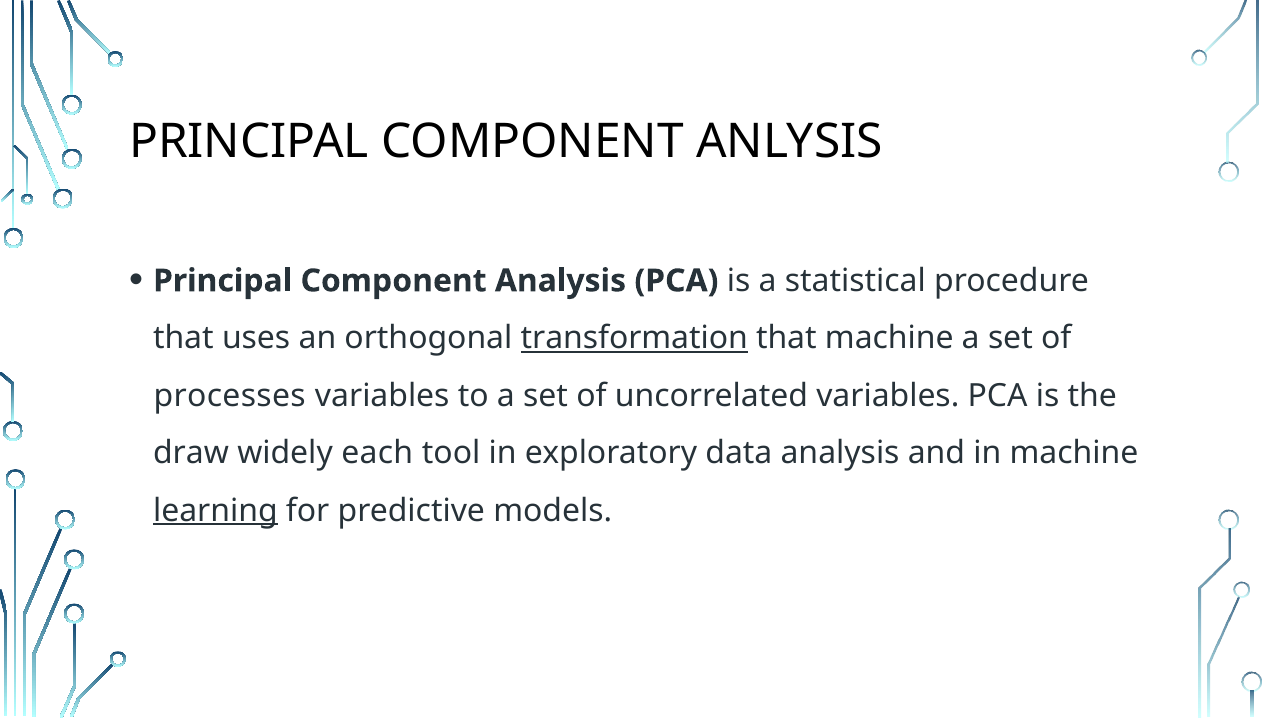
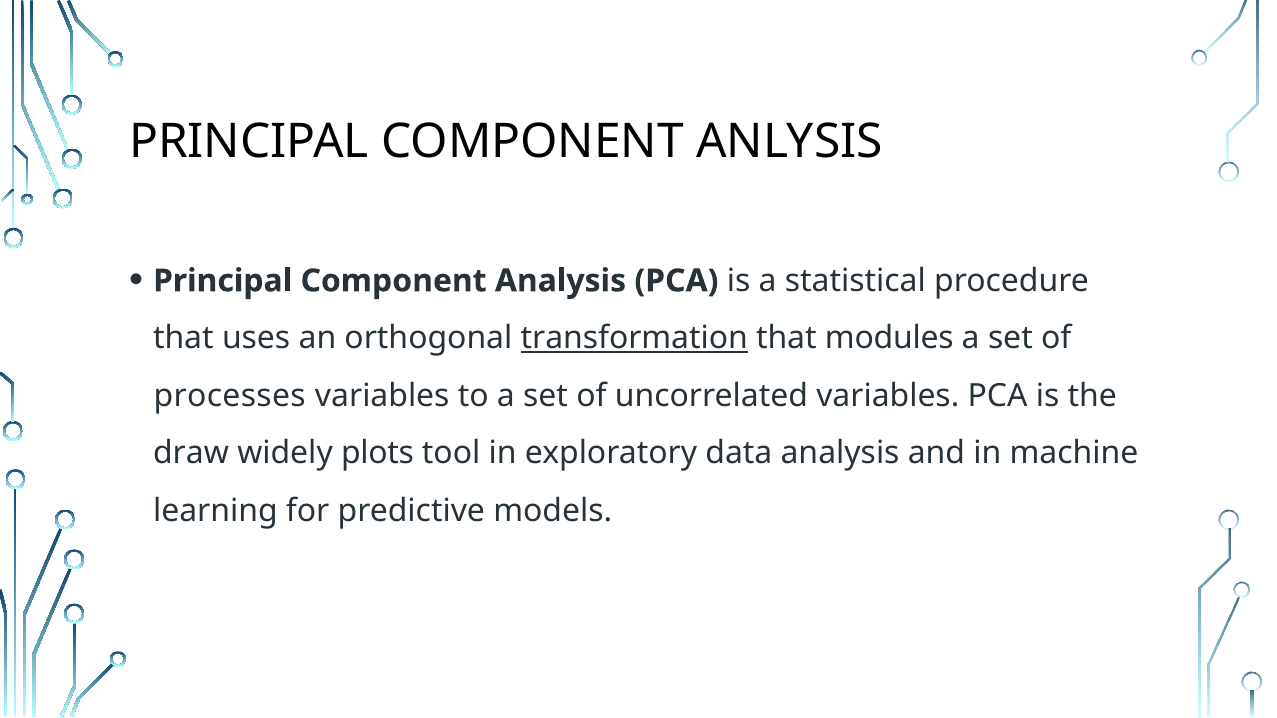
that machine: machine -> modules (889, 338)
each: each -> plots (378, 453)
learning underline: present -> none (215, 511)
